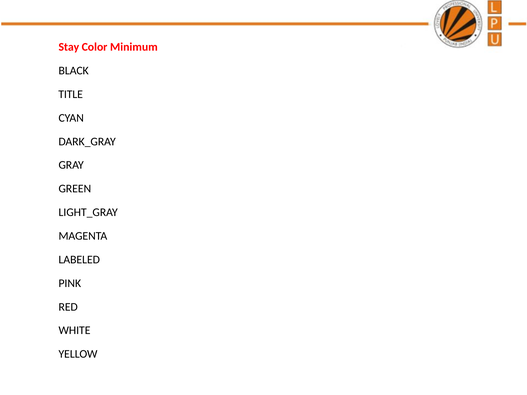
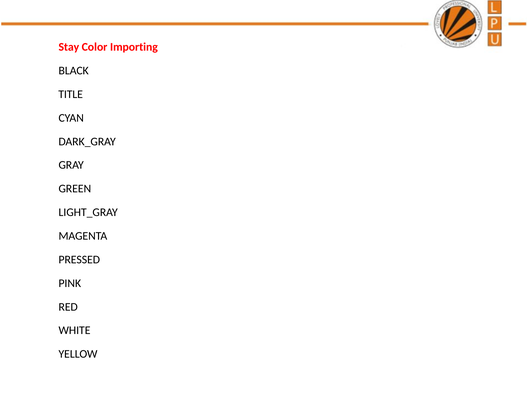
Minimum: Minimum -> Importing (134, 47)
LABELED: LABELED -> PRESSED (79, 260)
